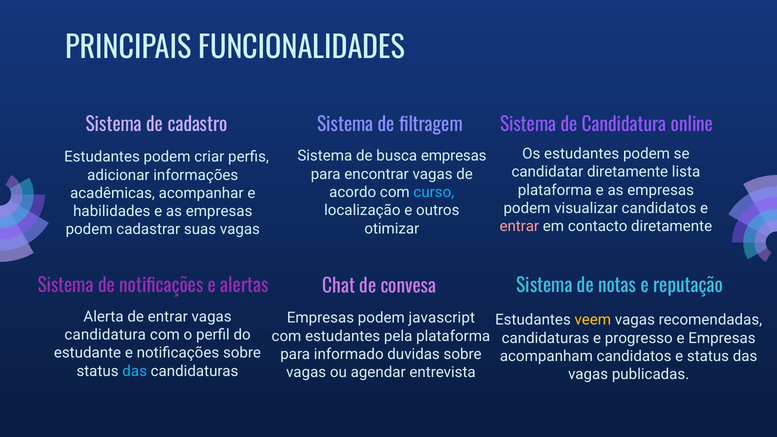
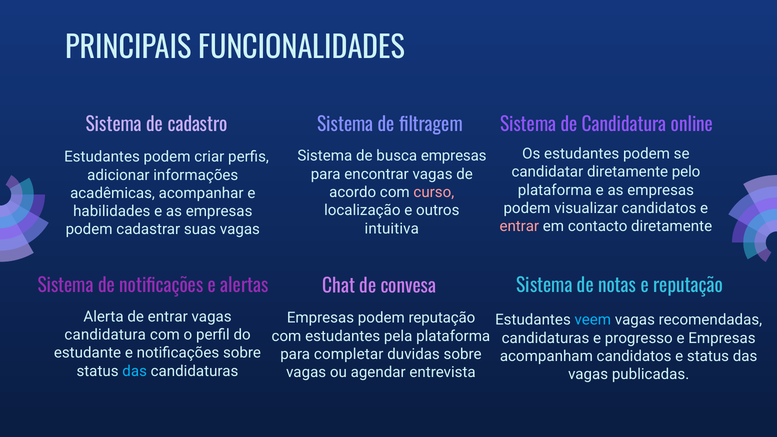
lista: lista -> pelo (686, 172)
curso colour: light blue -> pink (434, 192)
otimizar: otimizar -> intuitiva (392, 229)
podem javascript: javascript -> reputação (442, 318)
veem colour: yellow -> light blue (593, 320)
informado: informado -> completar (349, 354)
